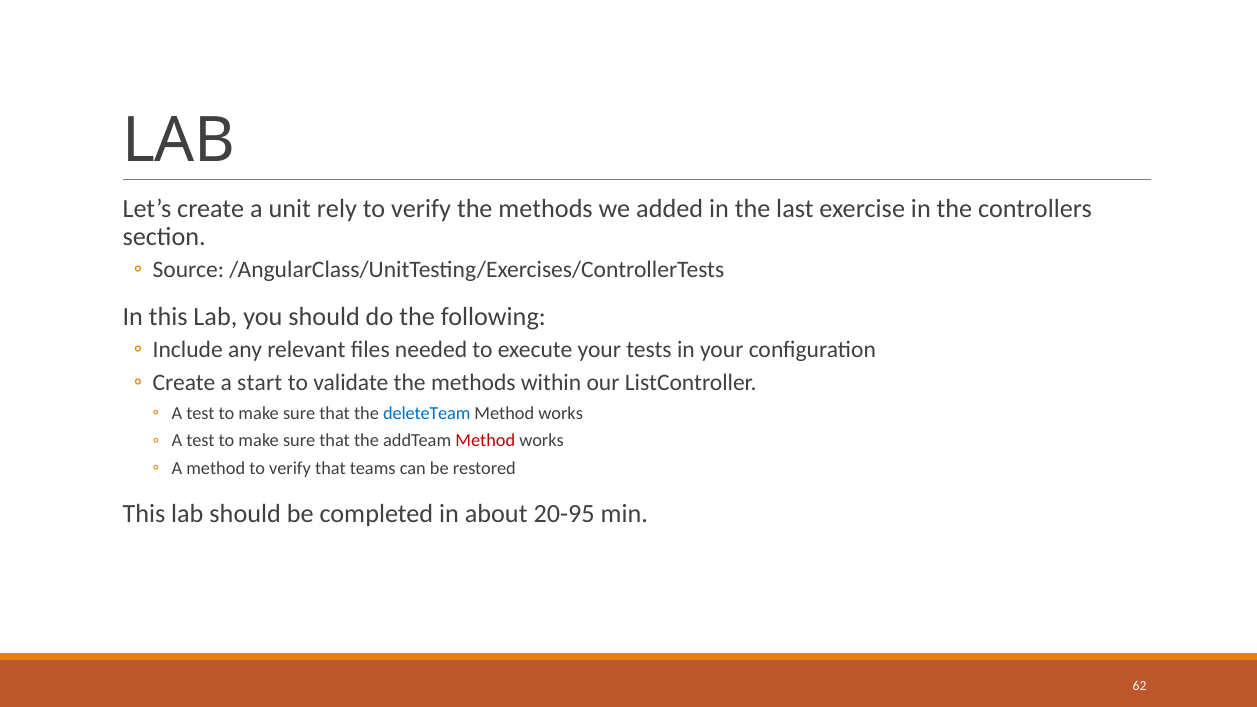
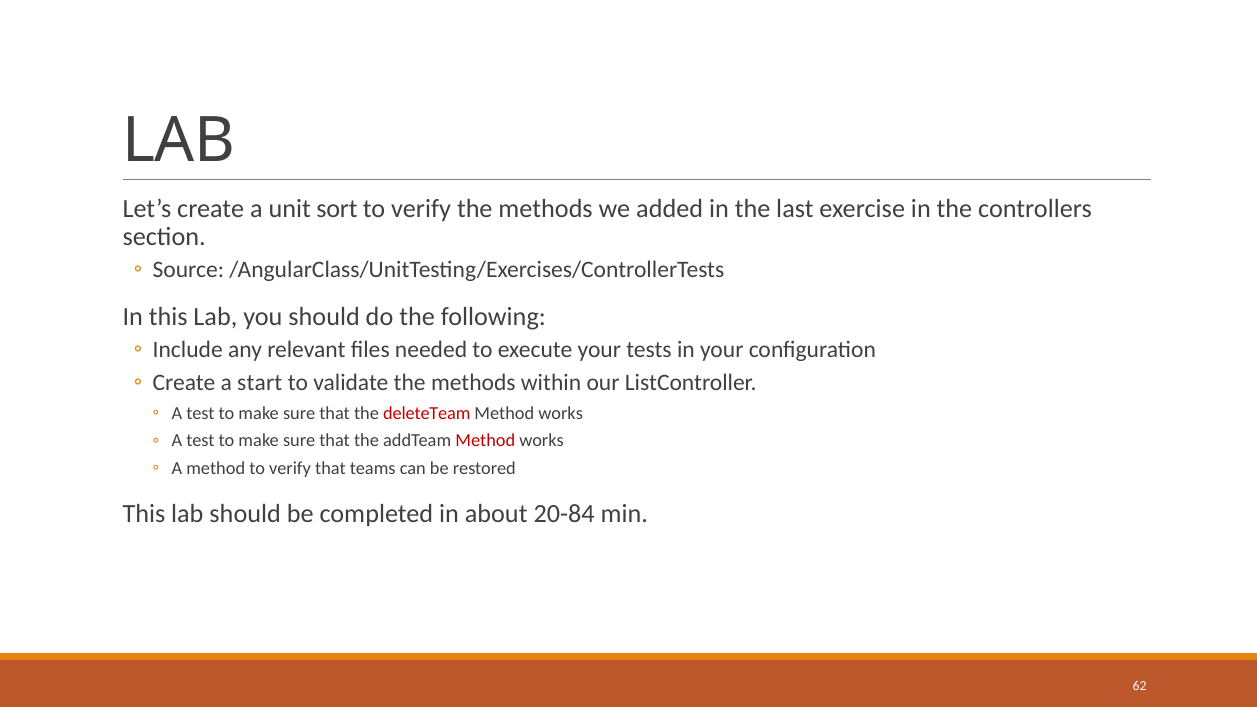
rely: rely -> sort (337, 209)
deleteTeam colour: blue -> red (427, 413)
20-95: 20-95 -> 20-84 (564, 514)
